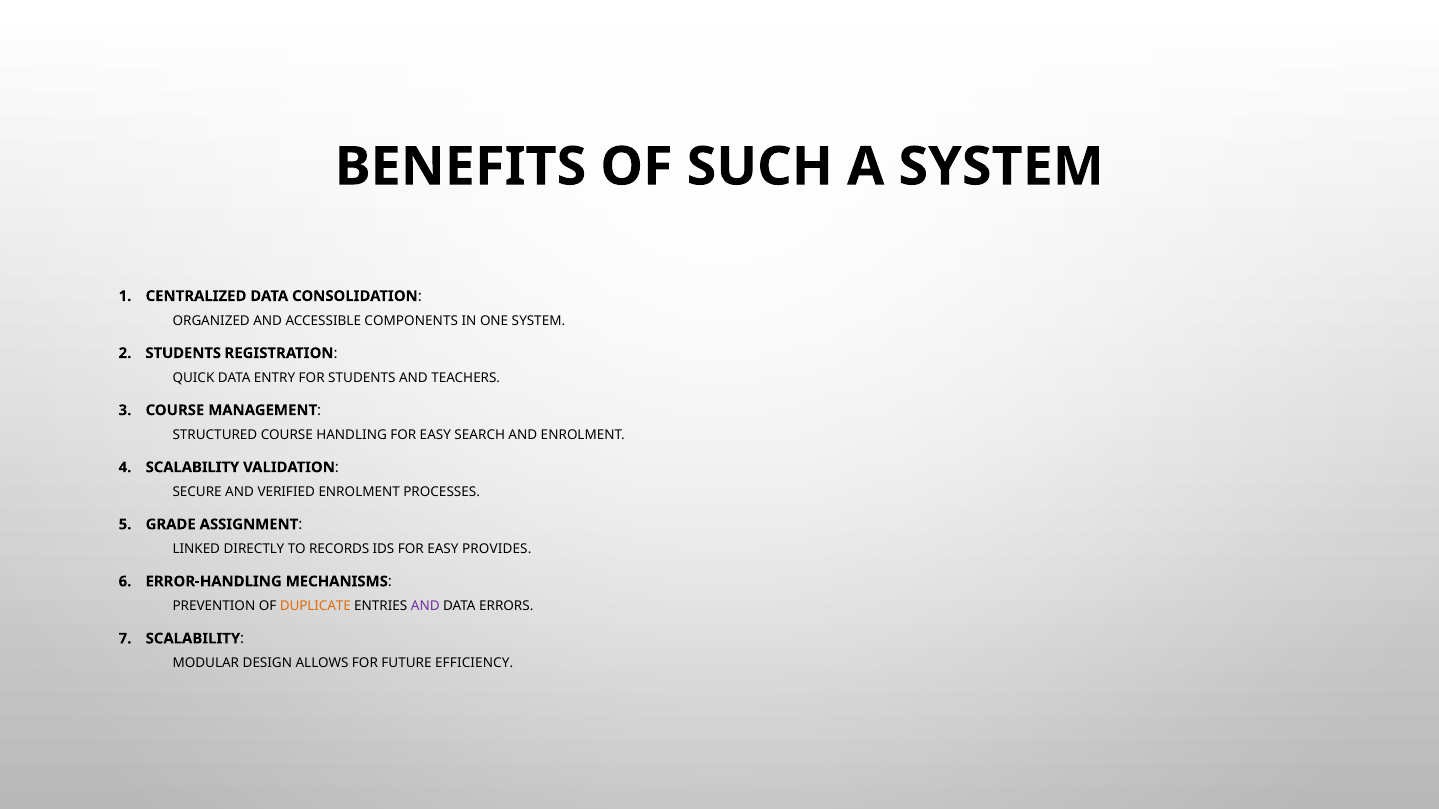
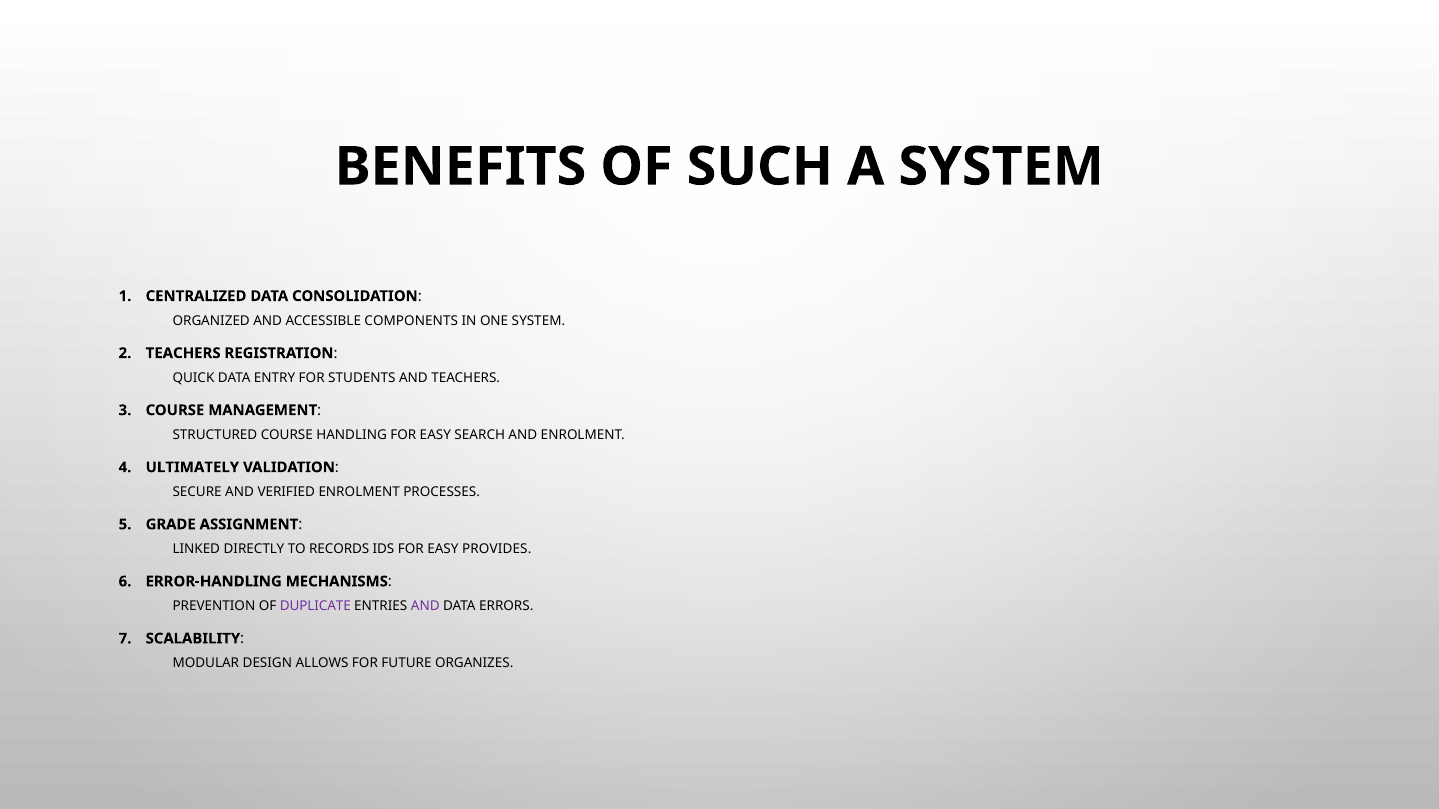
STUDENTS: STUDENTS -> TEACHERS (183, 353)
SCALABILITY: SCALABILITY -> ULTIMATELY (192, 468)
DUPLICATE colour: orange -> purple (315, 607)
EFFICIENCY: EFFICIENCY -> ORGANIZES (474, 664)
